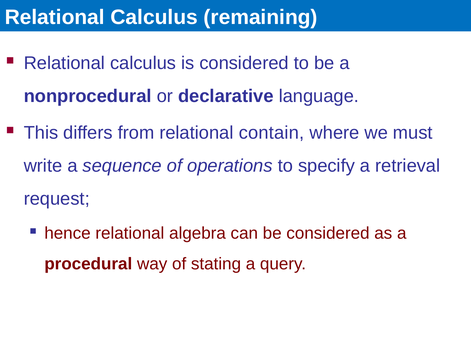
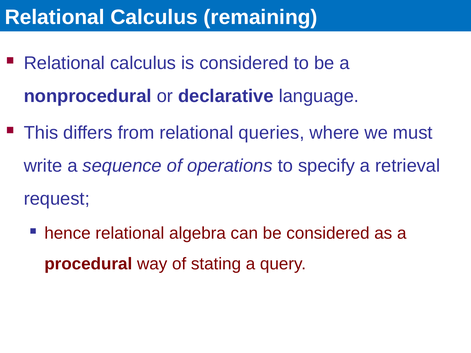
contain: contain -> queries (272, 133)
